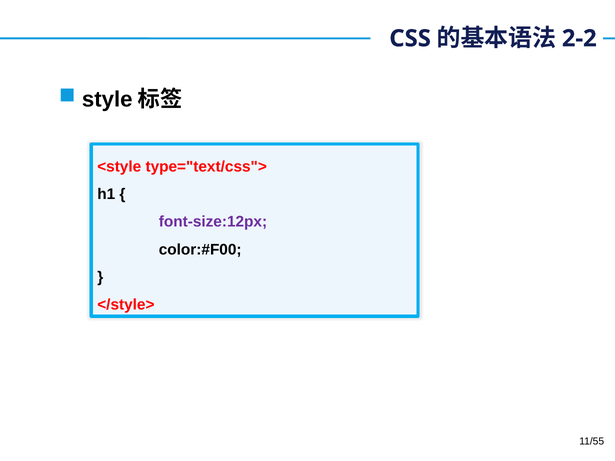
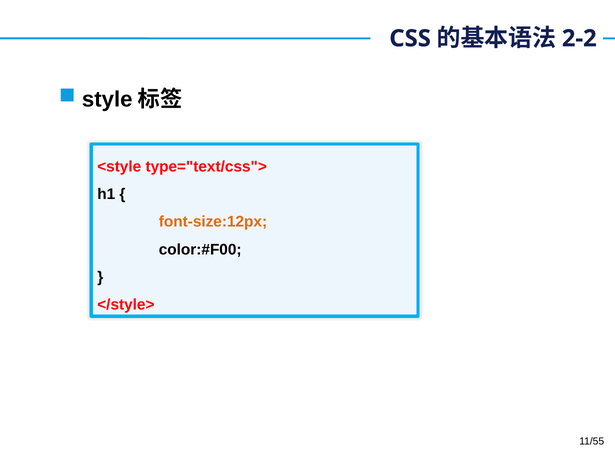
font-size:12px colour: purple -> orange (213, 222)
